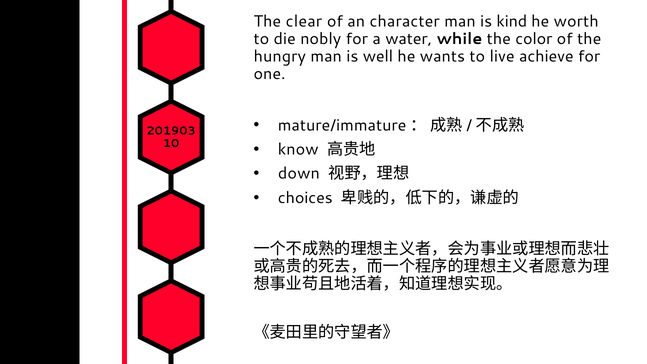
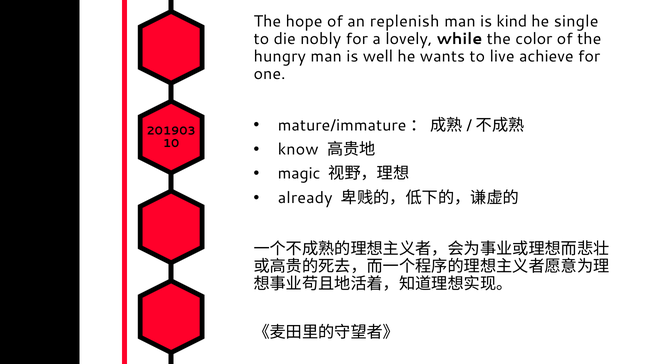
clear: clear -> hope (304, 22)
character: character -> replenish (405, 22)
worth: worth -> single (576, 22)
water: water -> lovely (409, 39)
down: down -> magic (299, 174)
choices: choices -> already (305, 198)
